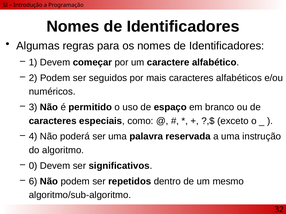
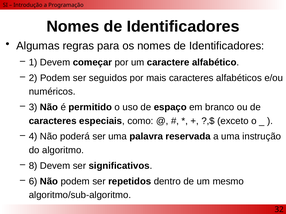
0: 0 -> 8 (33, 166)
